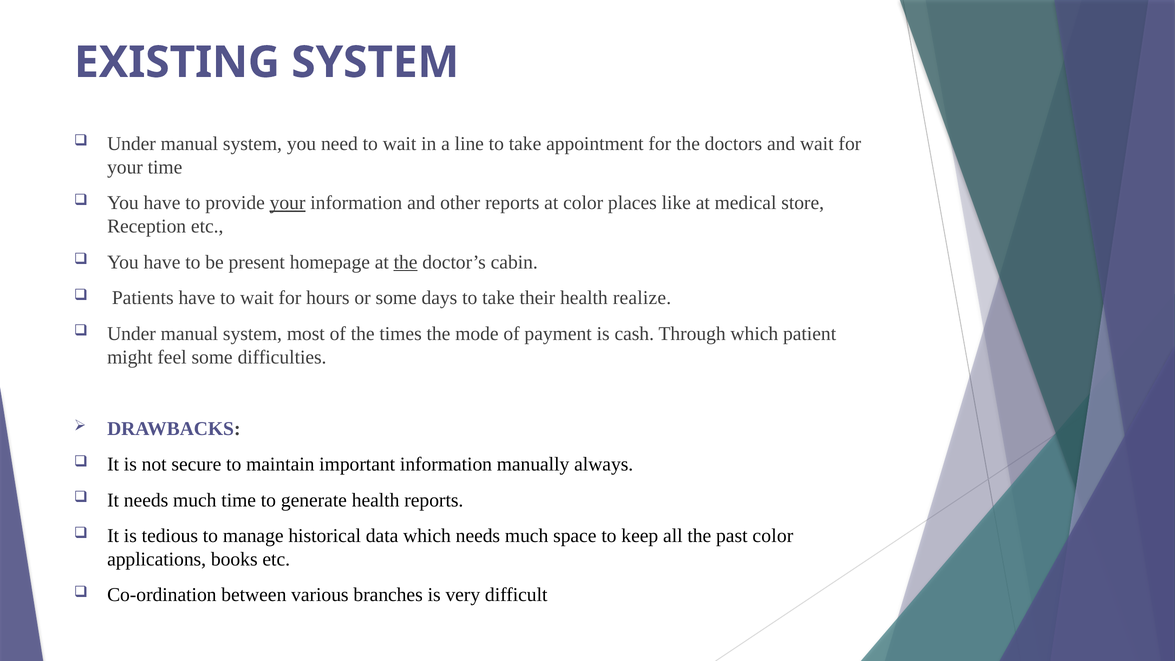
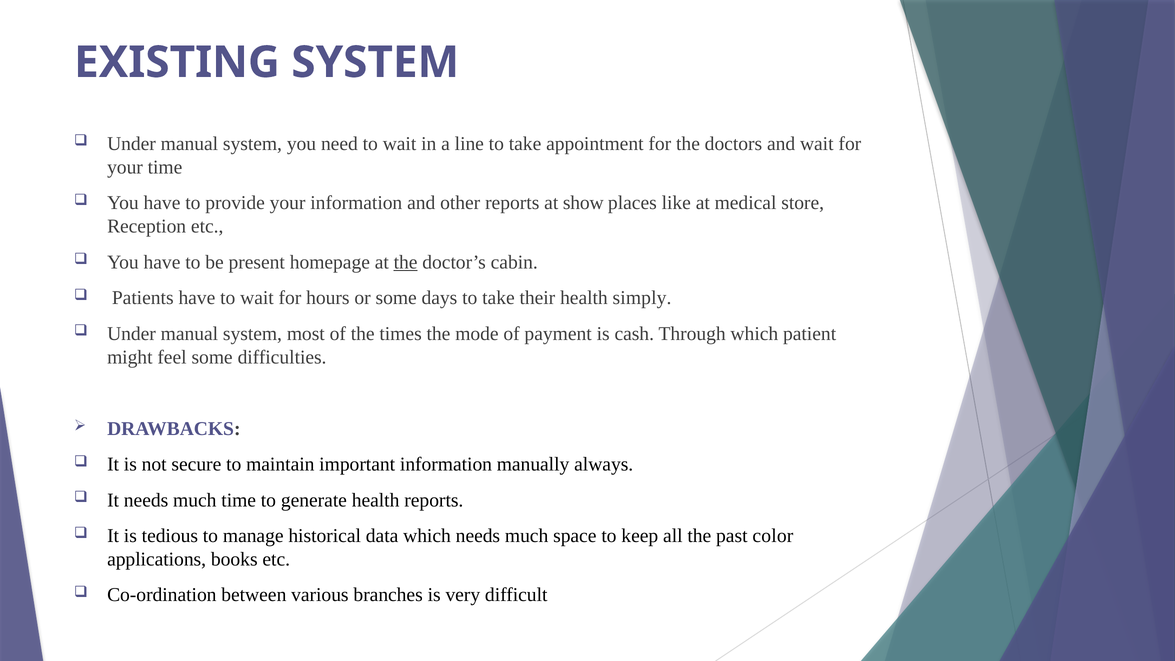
your underline: present -> none (288, 203)
at color: color -> show (583, 203)
realize: realize -> simply (642, 298)
